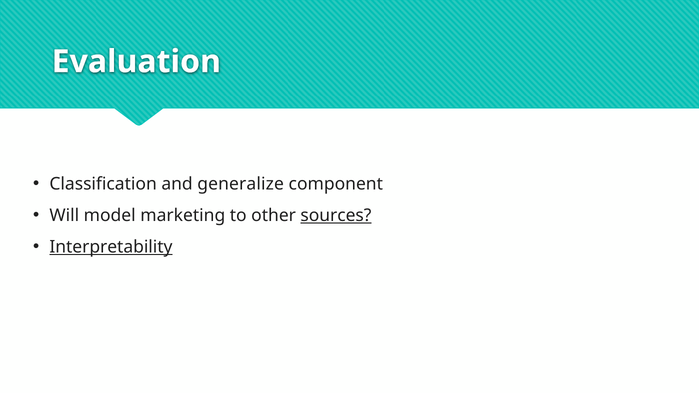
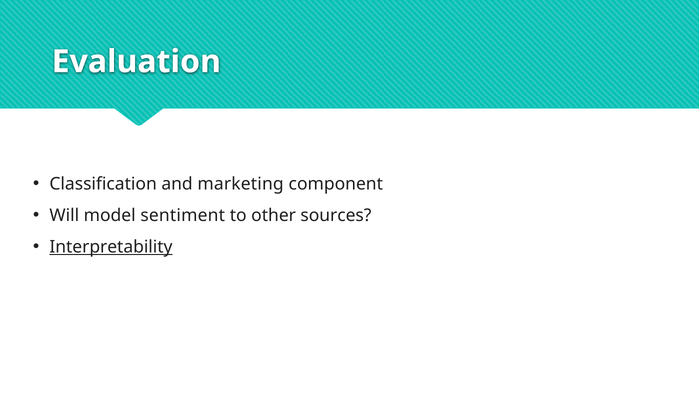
generalize: generalize -> marketing (241, 184)
marketing: marketing -> sentiment (183, 216)
sources underline: present -> none (336, 216)
